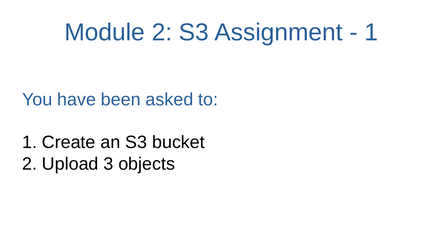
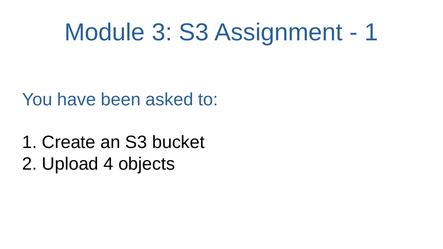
Module 2: 2 -> 3 (162, 32)
3: 3 -> 4 (108, 164)
